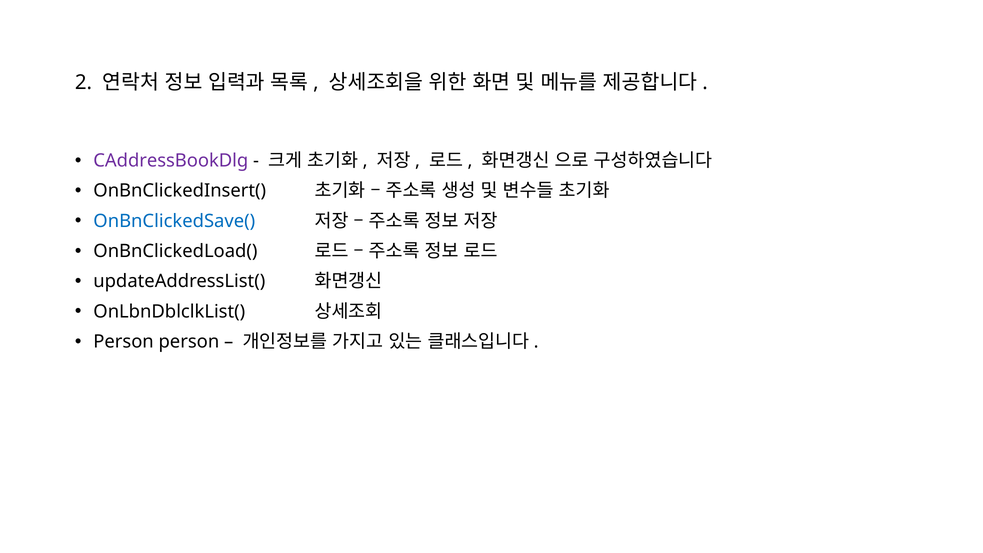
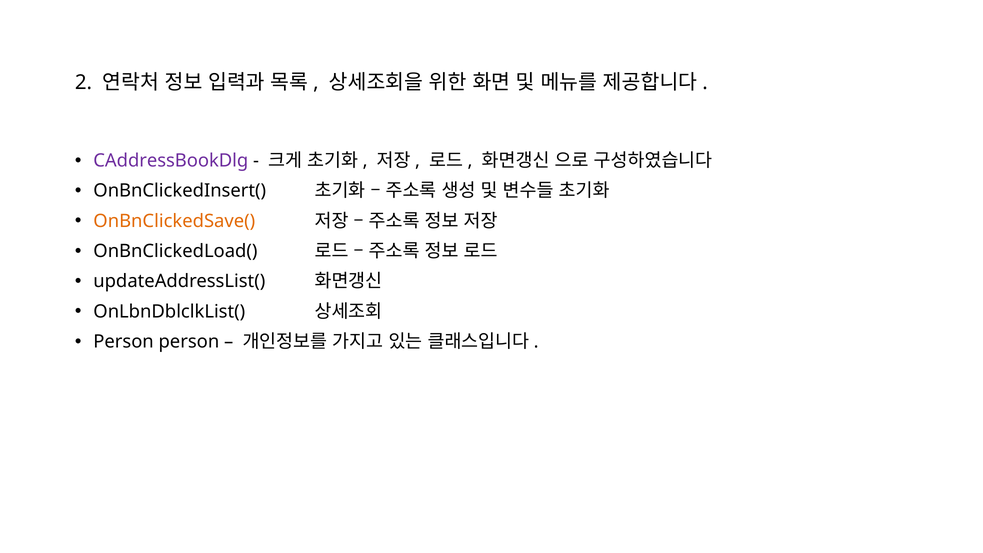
OnBnClickedSave( colour: blue -> orange (174, 221)
